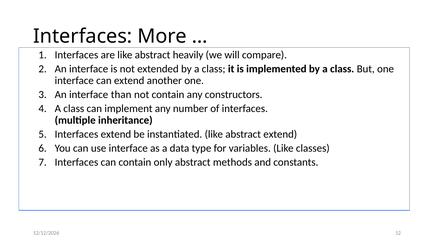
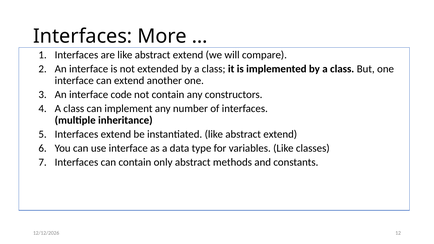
are like abstract heavily: heavily -> extend (188, 55)
than: than -> code (121, 95)
